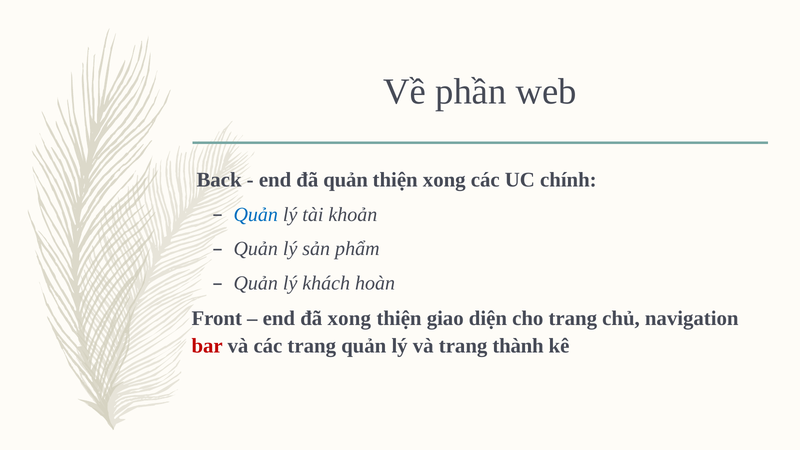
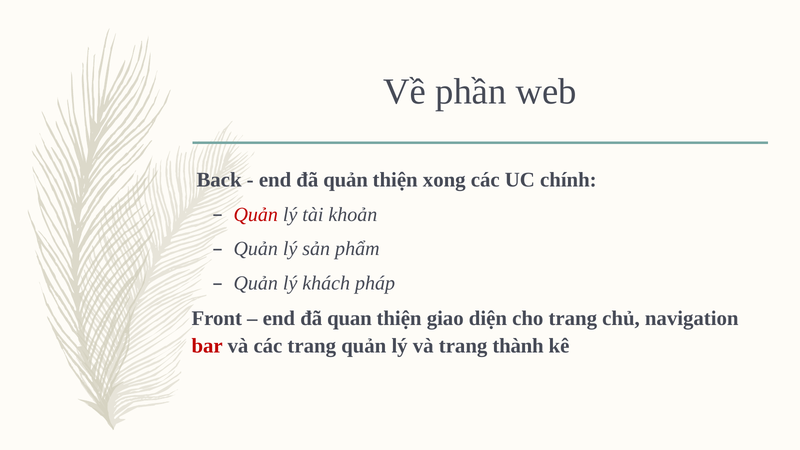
Quản colour: blue -> red (256, 214)
hoàn: hoàn -> pháp (375, 283)
đã xong: xong -> quan (349, 318)
